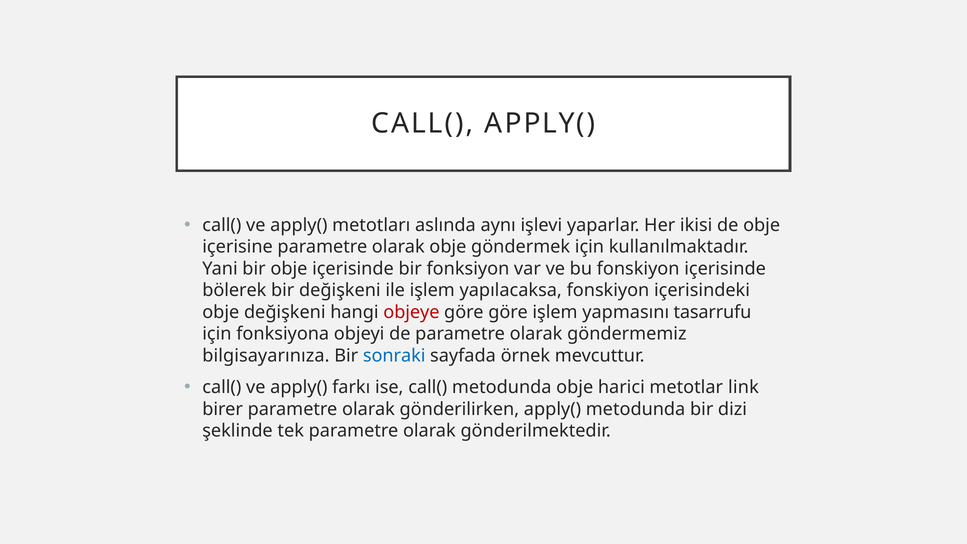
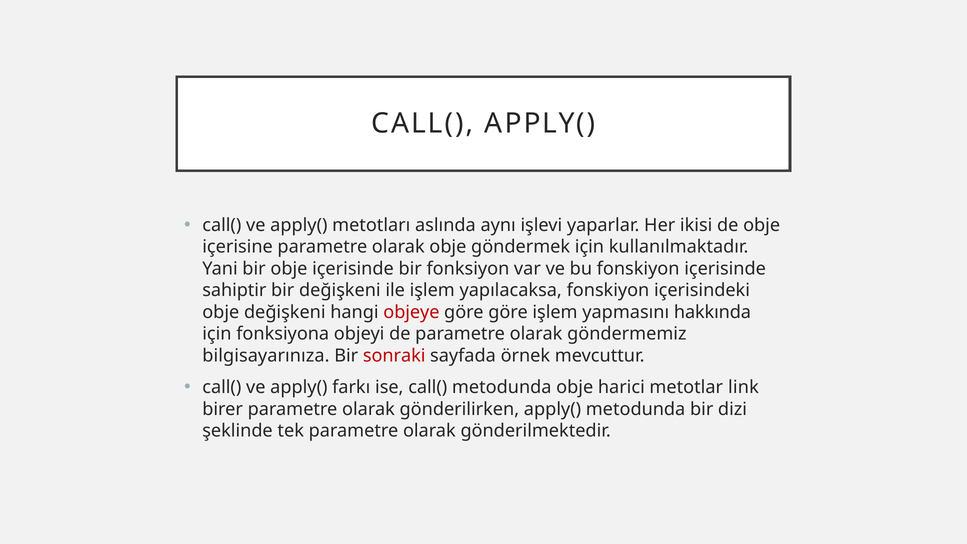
bölerek: bölerek -> sahiptir (234, 290)
tasarrufu: tasarrufu -> hakkında (712, 312)
sonraki colour: blue -> red (394, 356)
